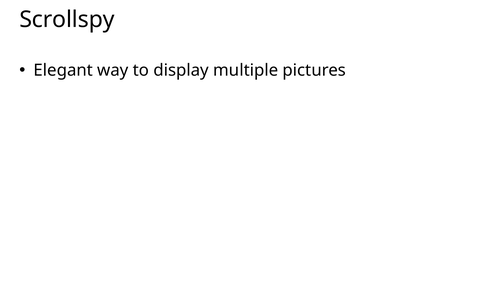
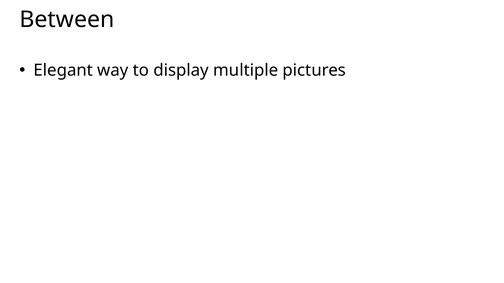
Scrollspy: Scrollspy -> Between (67, 20)
